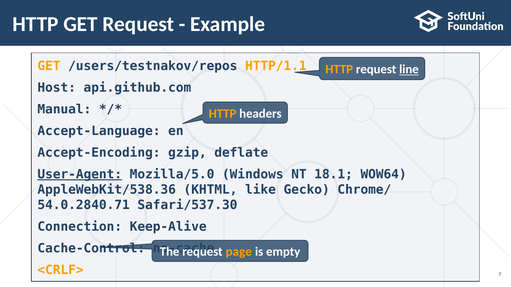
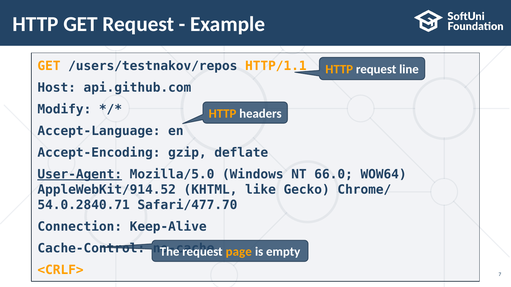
line underline: present -> none (409, 70)
Manual: Manual -> Modify (64, 109)
18.1: 18.1 -> 66.0 (334, 175)
AppleWebKit/538.36: AppleWebKit/538.36 -> AppleWebKit/914.52 (107, 190)
Safari/537.30: Safari/537.30 -> Safari/477.70 (187, 205)
